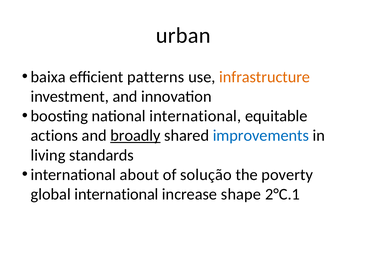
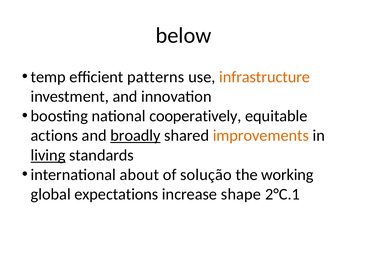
urban: urban -> below (183, 36)
baixa: baixa -> temp (48, 77)
national international: international -> cooperatively (195, 116)
improvements colour: blue -> orange (261, 136)
living underline: none -> present (48, 155)
poverty: poverty -> working (287, 175)
global international: international -> expectations (116, 194)
